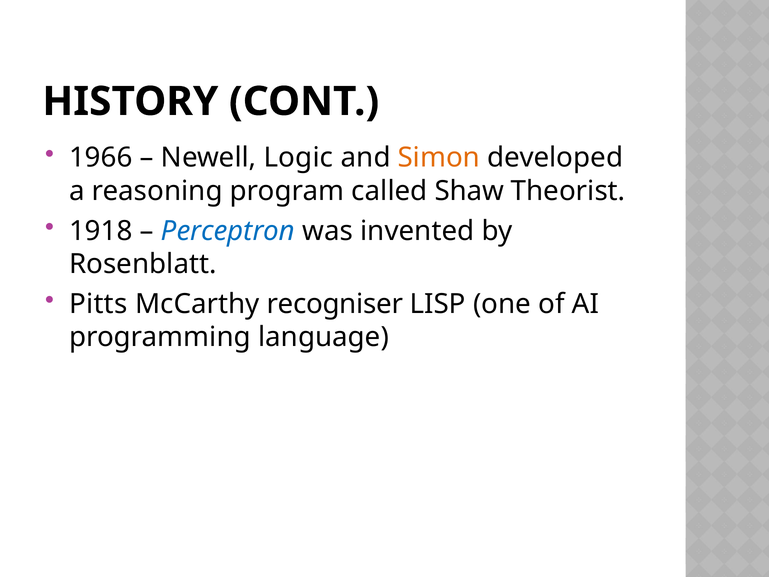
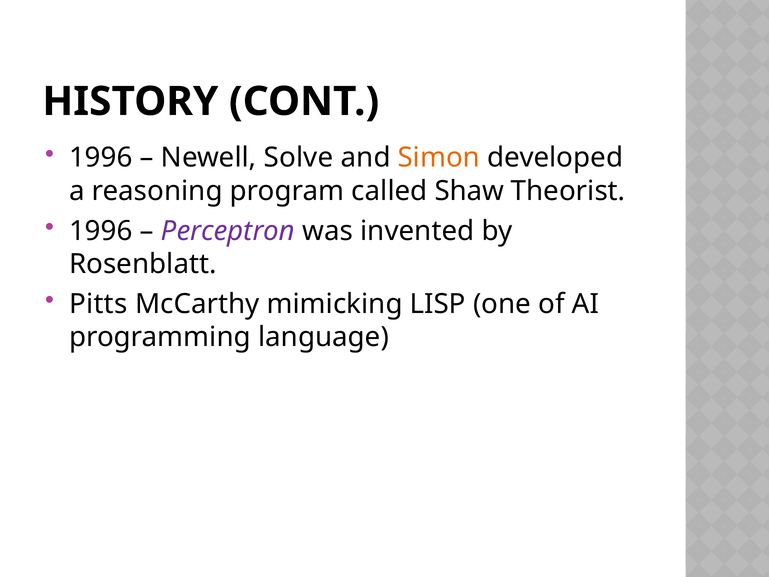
1966: 1966 -> 1996 (101, 158)
Logic: Logic -> Solve (298, 158)
1918: 1918 -> 1996 (101, 231)
Perceptron colour: blue -> purple (228, 231)
recogniser: recogniser -> mimicking (335, 304)
